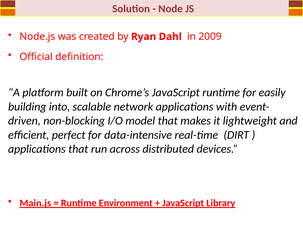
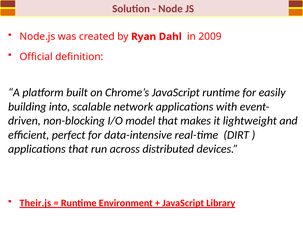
Main.js: Main.js -> Their.js (35, 203)
